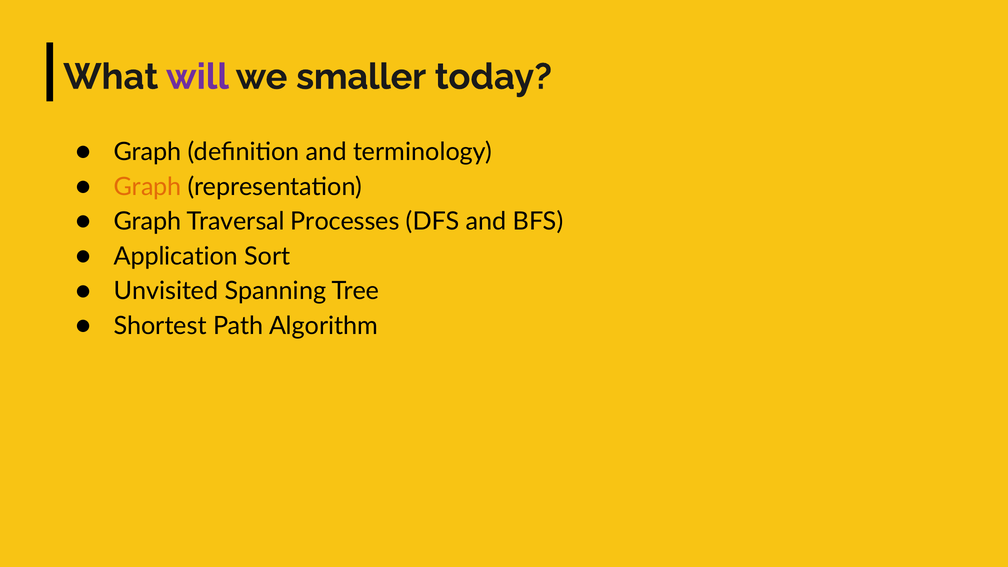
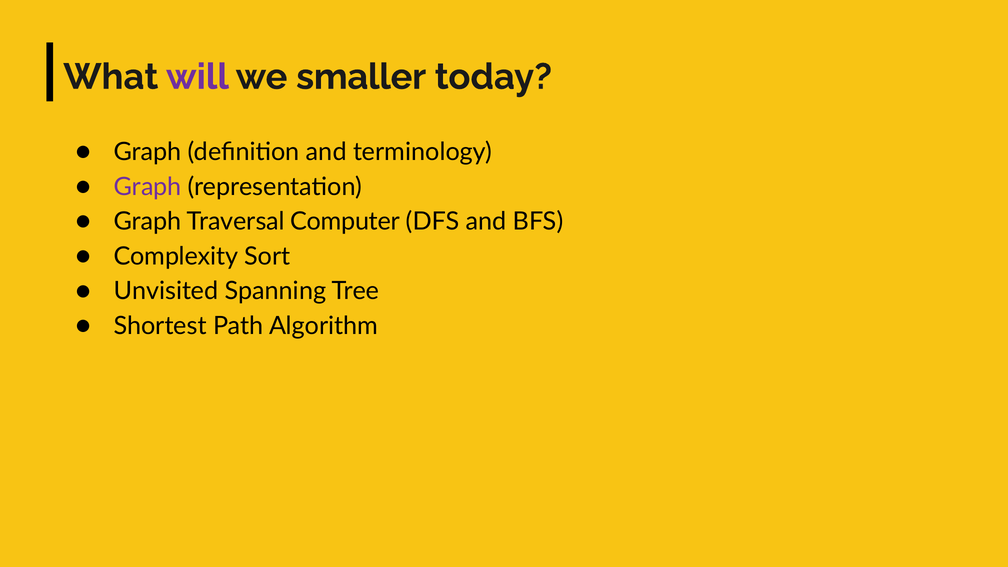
Graph colour: orange -> purple (148, 187)
Processes: Processes -> Computer (345, 222)
Application: Application -> Complexity (176, 256)
